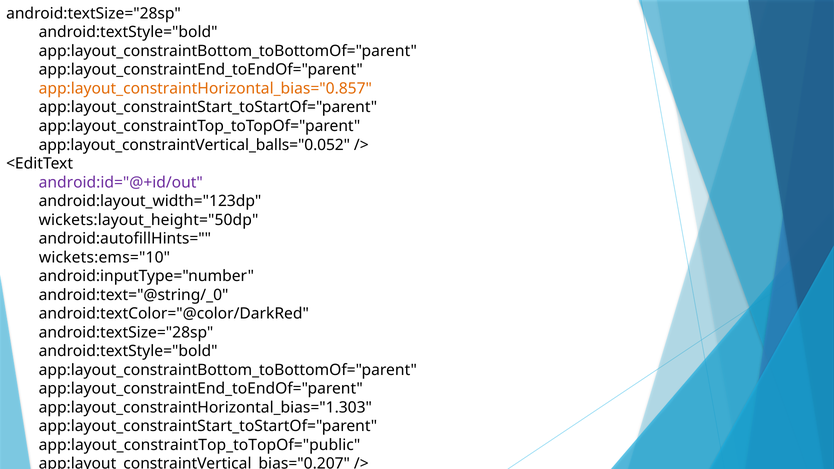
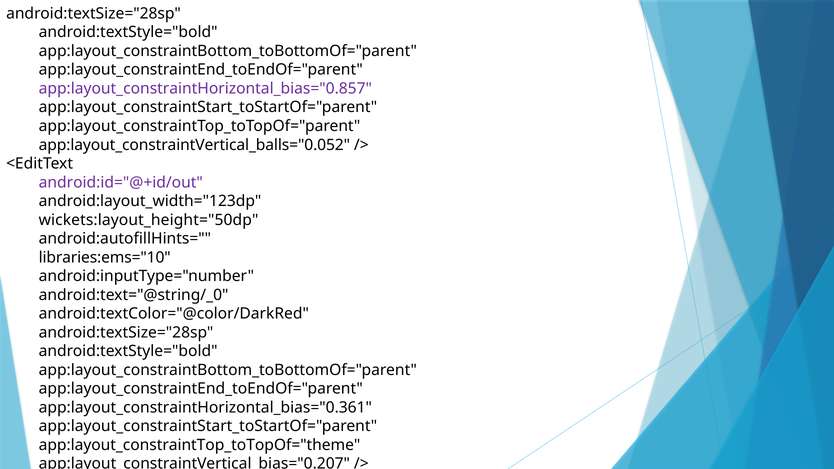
app:layout_constraintHorizontal_bias="0.857 colour: orange -> purple (205, 89)
wickets:ems="10: wickets:ems="10 -> libraries:ems="10 (105, 257)
app:layout_constraintHorizontal_bias="1.303: app:layout_constraintHorizontal_bias="1.303 -> app:layout_constraintHorizontal_bias="0.361 (205, 408)
app:layout_constraintTop_toTopOf="public: app:layout_constraintTop_toTopOf="public -> app:layout_constraintTop_toTopOf="theme (200, 445)
